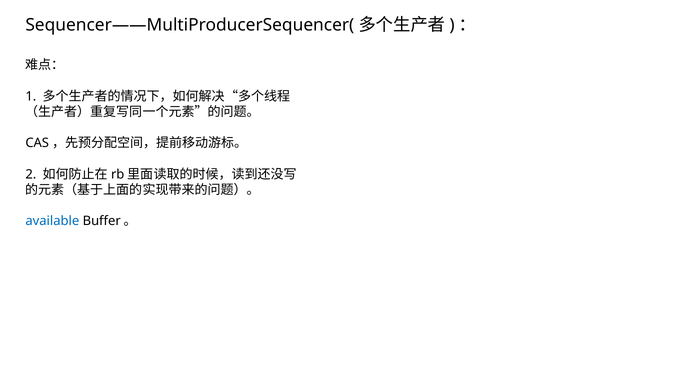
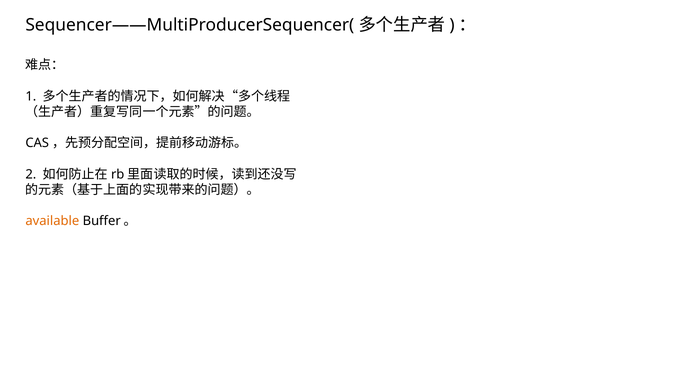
available colour: blue -> orange (52, 221)
